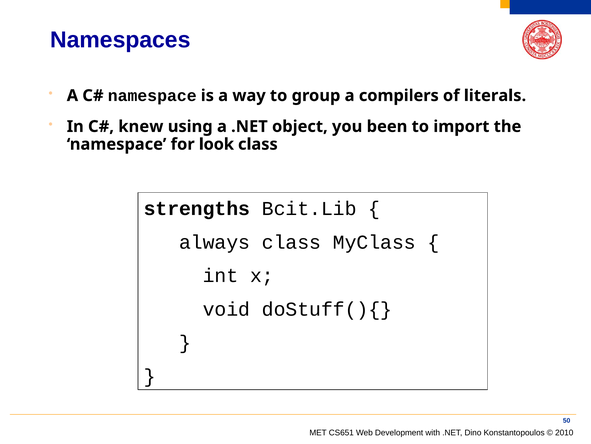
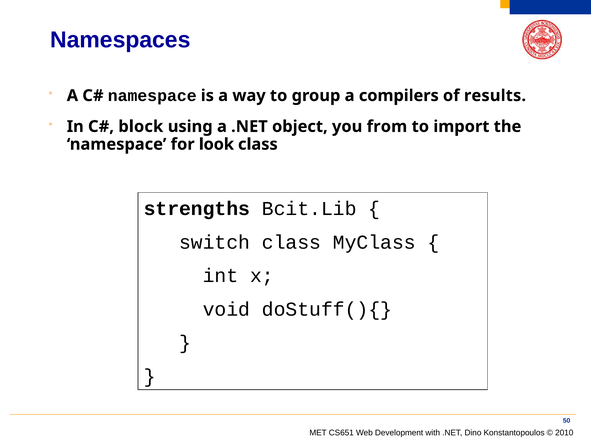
literals: literals -> results (495, 95)
knew: knew -> block (141, 126)
been: been -> from (387, 126)
always: always -> switch (215, 242)
